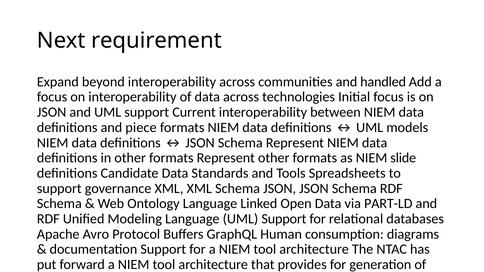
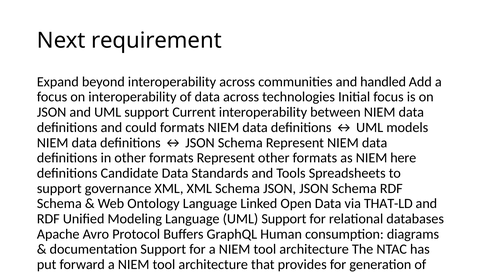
and piece: piece -> could (141, 128)
slide: slide -> here (403, 158)
PART-LD: PART-LD -> THAT-LD (388, 204)
